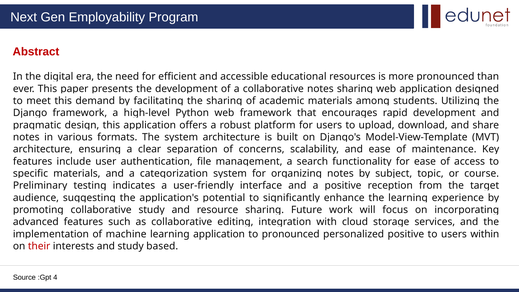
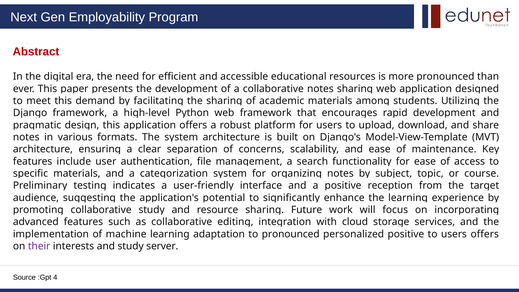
application: application -> adaptation (219, 234)
users within: within -> offers (485, 234)
their colour: red -> purple (39, 246)
based: based -> server (162, 246)
